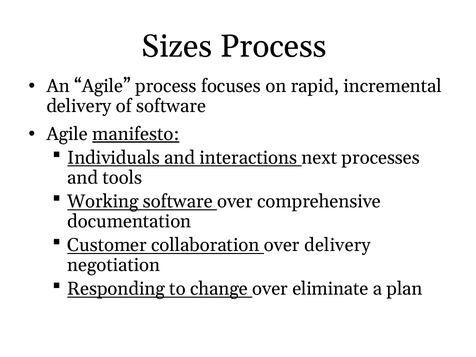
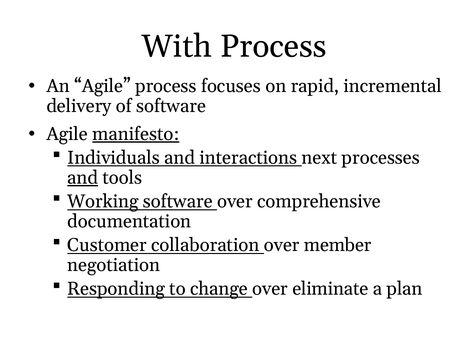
Sizes: Sizes -> With (177, 46)
and underline: none -> present (83, 178)
over delivery: delivery -> member (338, 245)
